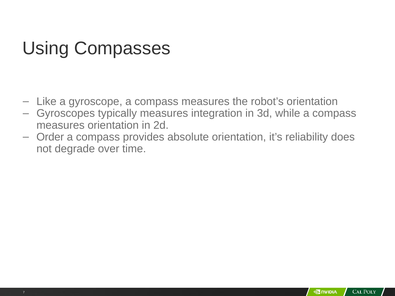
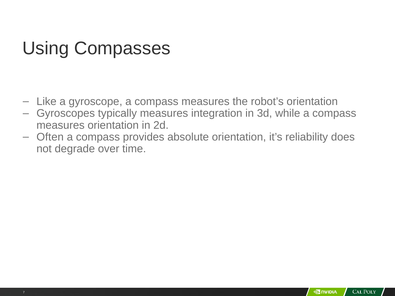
Order: Order -> Often (50, 137)
